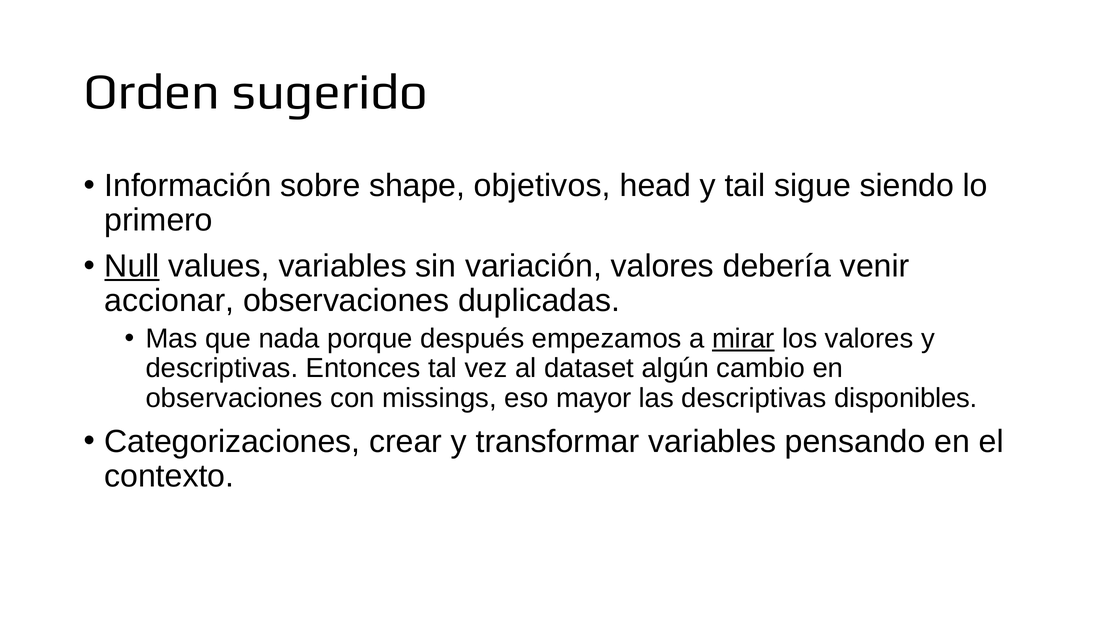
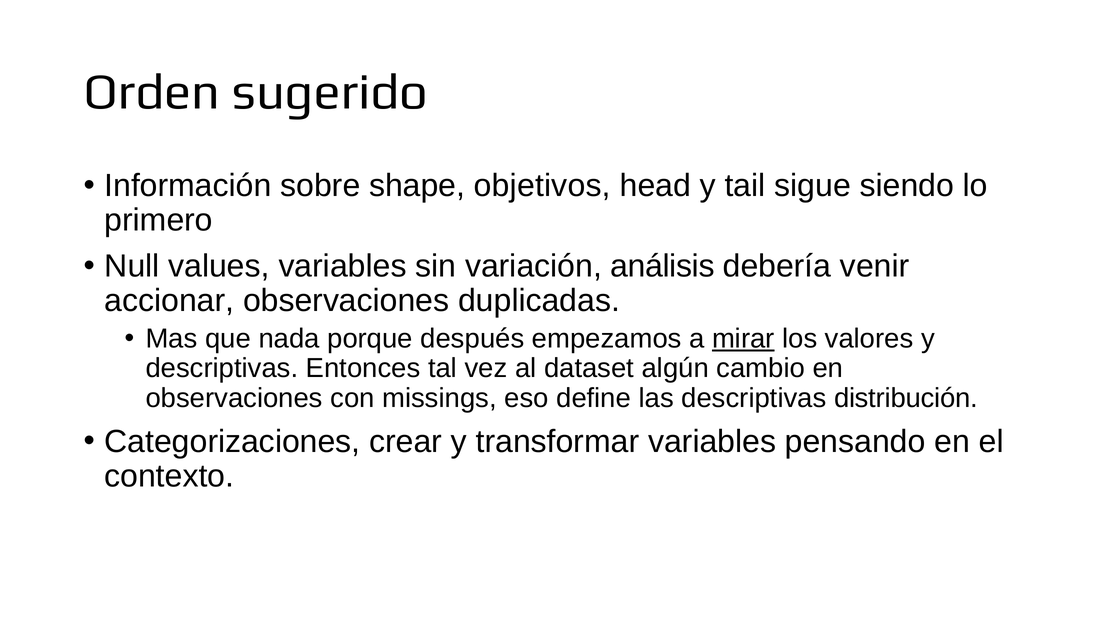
Null underline: present -> none (132, 266)
variación valores: valores -> análisis (662, 266)
mayor: mayor -> define (594, 398)
disponibles: disponibles -> distribución (906, 398)
